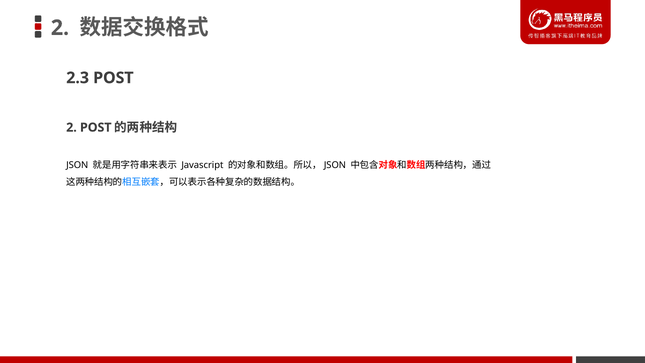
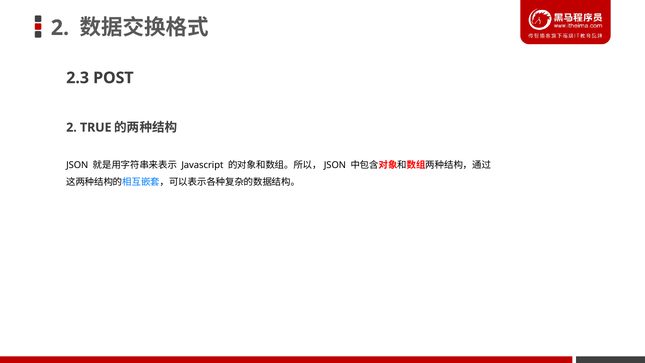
2 POST: POST -> TRUE (96, 127)
